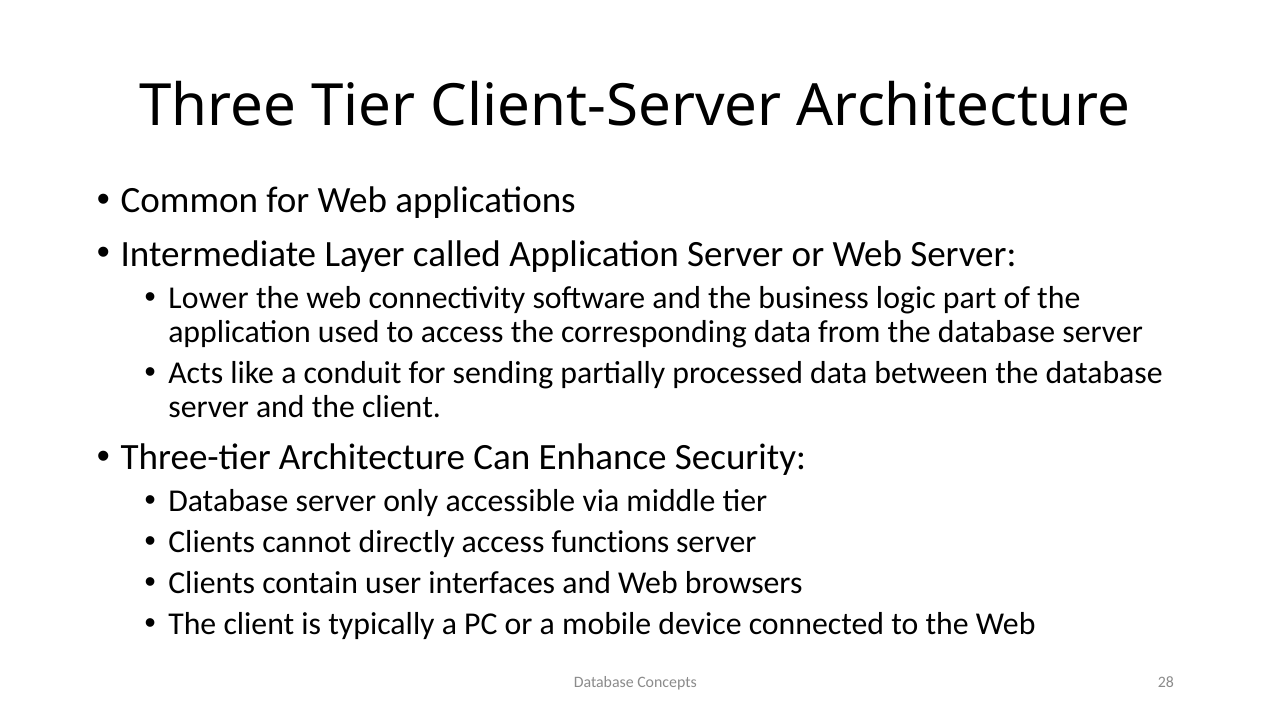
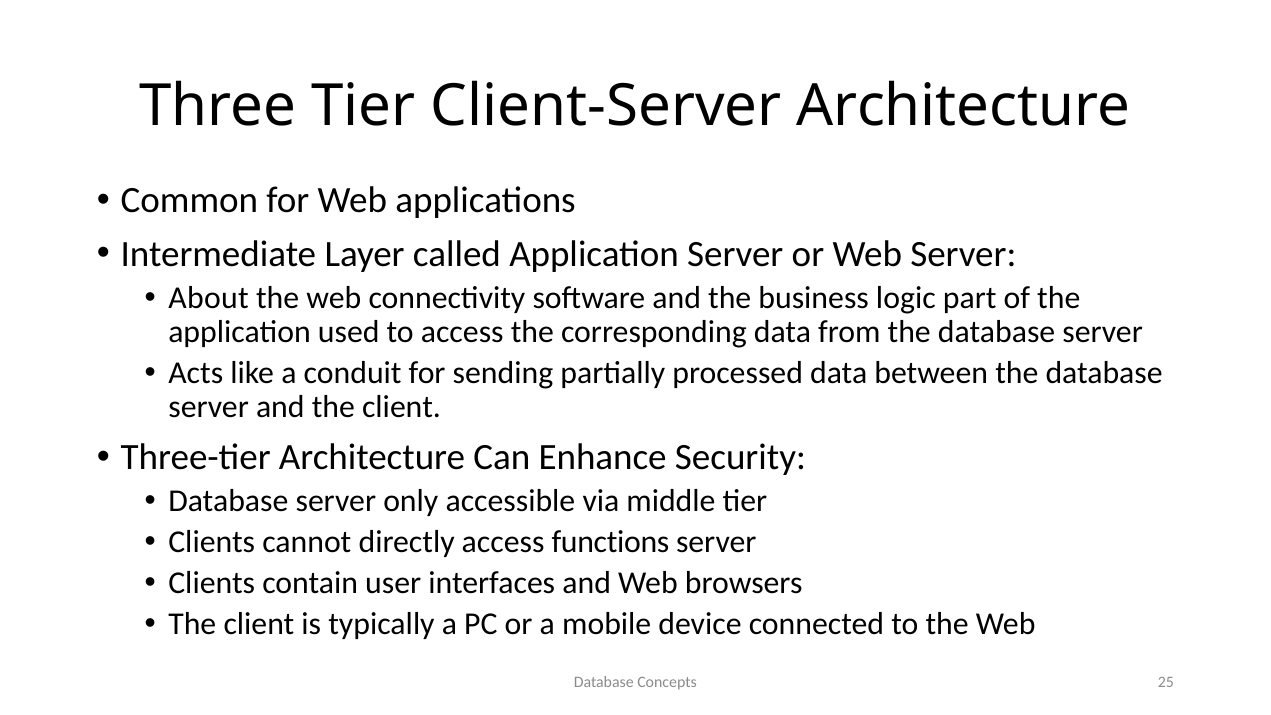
Lower: Lower -> About (209, 298)
28: 28 -> 25 (1166, 683)
